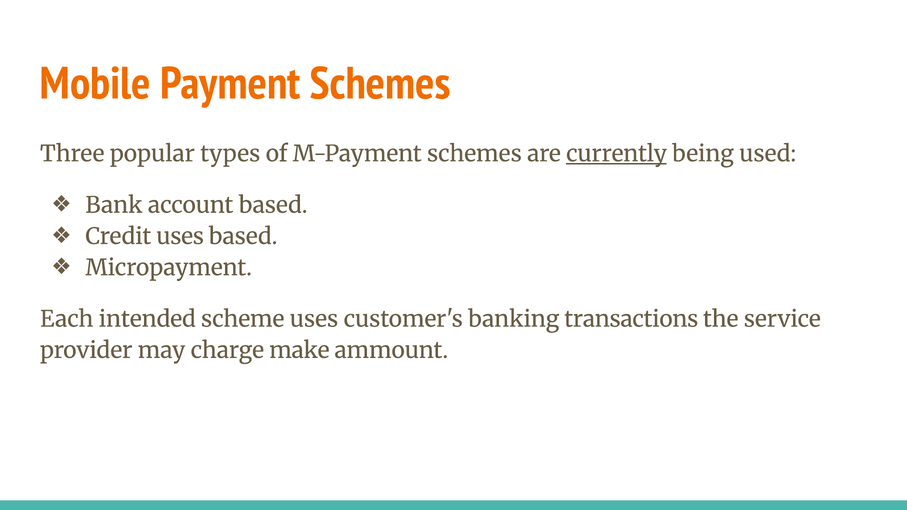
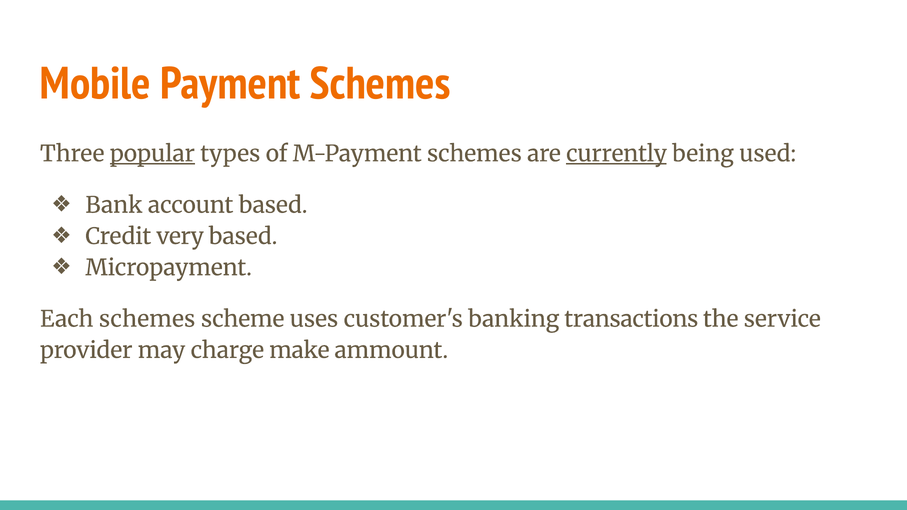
popular underline: none -> present (152, 154)
Credit uses: uses -> very (180, 237)
Each intended: intended -> schemes (147, 319)
